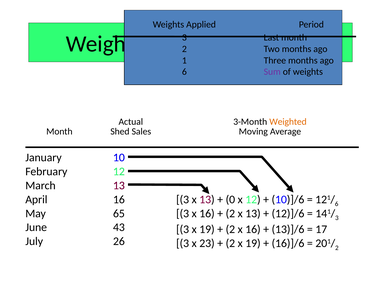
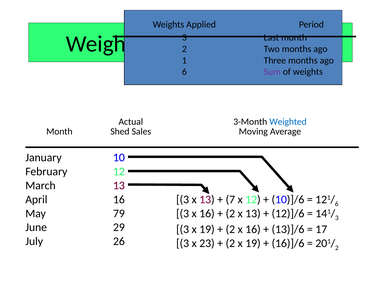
Weighted colour: orange -> blue (288, 122)
0: 0 -> 7 (230, 199)
65: 65 -> 79 (119, 213)
43: 43 -> 29 (119, 227)
